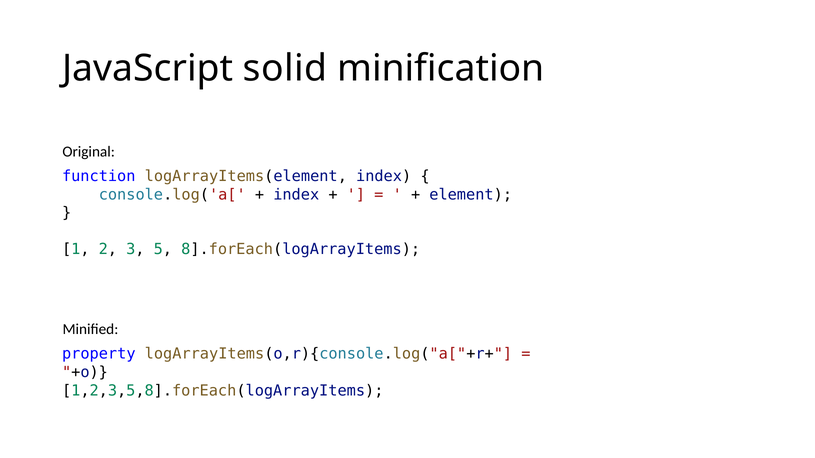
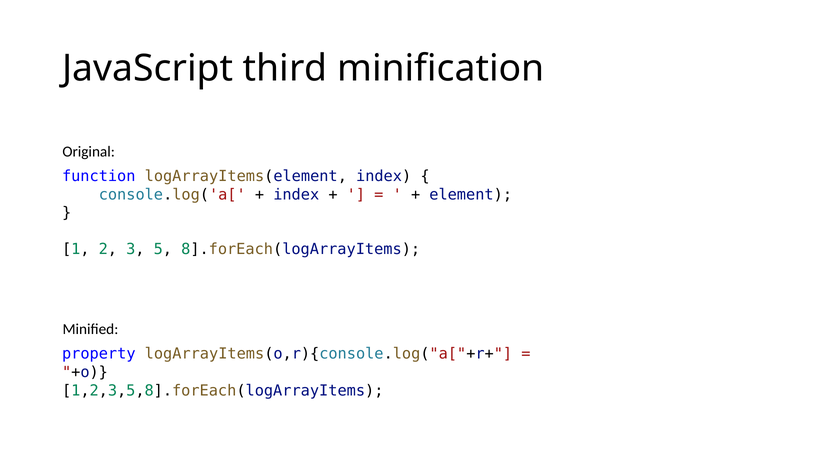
solid: solid -> third (285, 68)
